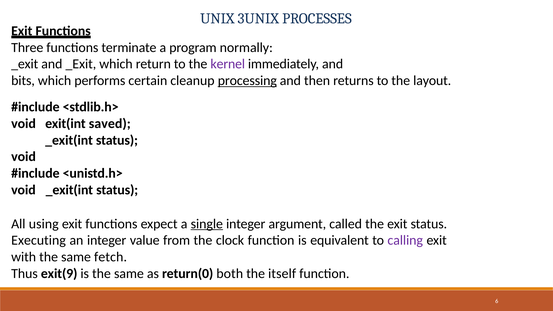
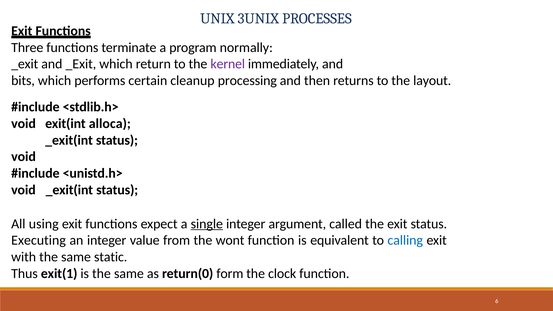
processing underline: present -> none (247, 81)
saved: saved -> alloca (110, 124)
clock: clock -> wont (230, 240)
calling colour: purple -> blue (405, 240)
fetch: fetch -> static (111, 257)
exit(9: exit(9 -> exit(1 (59, 274)
both: both -> form (230, 274)
itself: itself -> clock (282, 274)
